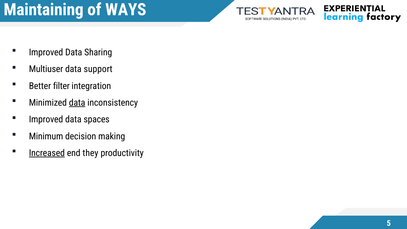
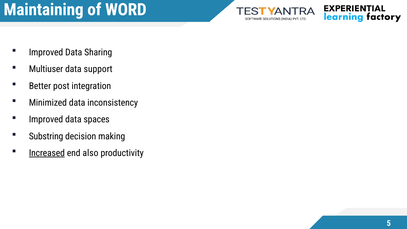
WAYS: WAYS -> WORD (126, 10)
filter: filter -> post (61, 86)
data underline: present -> none (77, 103)
Minimum: Minimum -> Substring (46, 136)
they: they -> also (90, 153)
